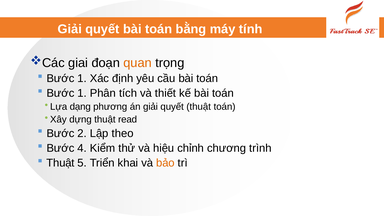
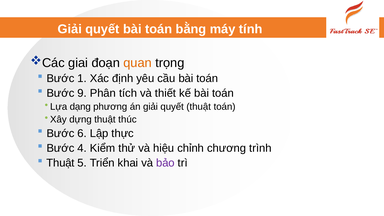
1: 1 -> 9 (82, 93)
read: read -> thúc (127, 119)
2: 2 -> 6 (82, 133)
theo: theo -> thực (123, 133)
bảo colour: orange -> purple (165, 163)
